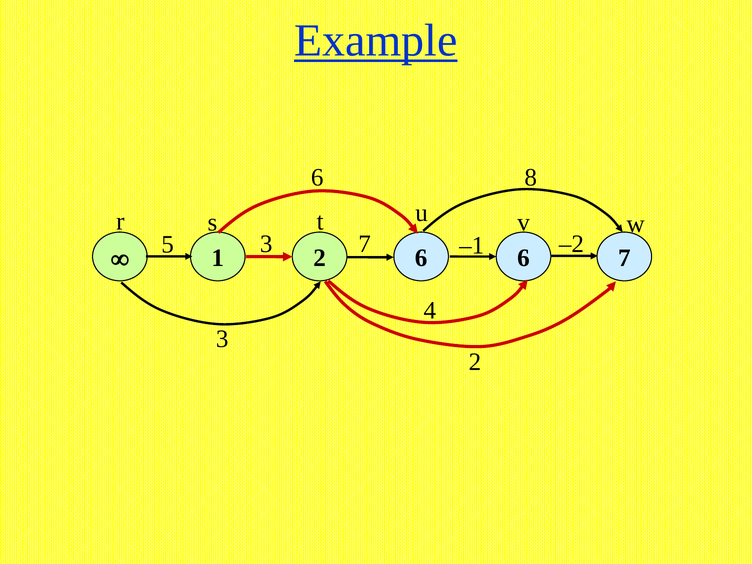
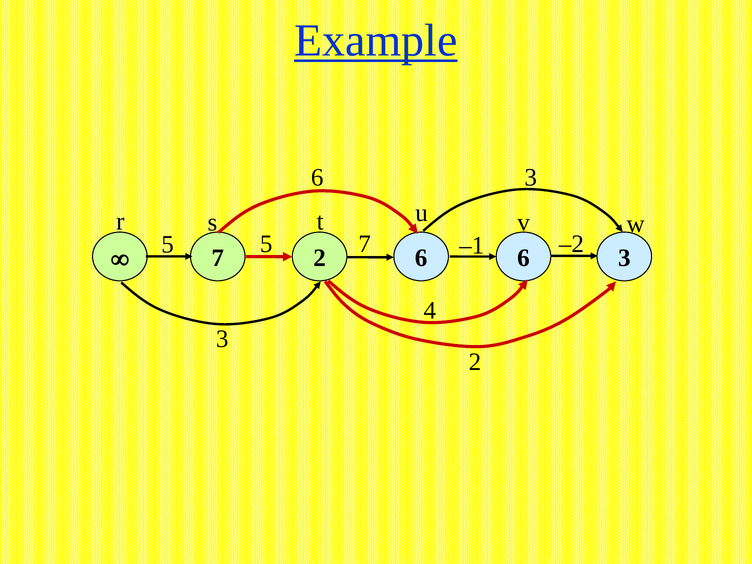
8: 8 -> 3 (531, 178)
5 3: 3 -> 5 (266, 244)
1: 1 -> 7 (218, 258)
6 6 7: 7 -> 3 (624, 258)
